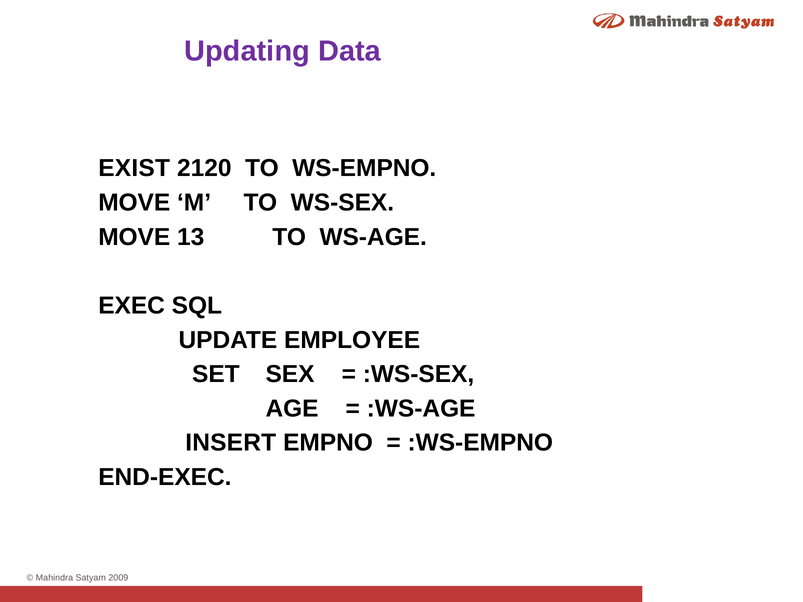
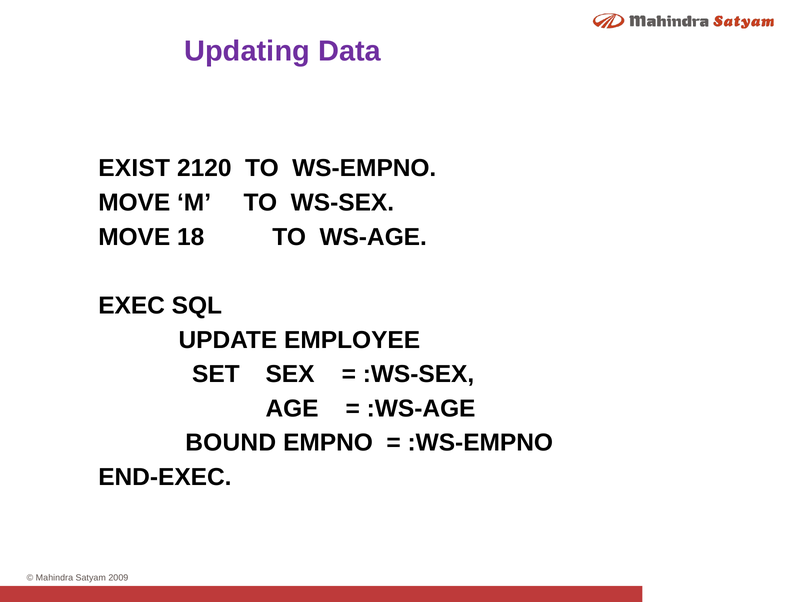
13: 13 -> 18 (191, 237)
INSERT: INSERT -> BOUND (231, 443)
